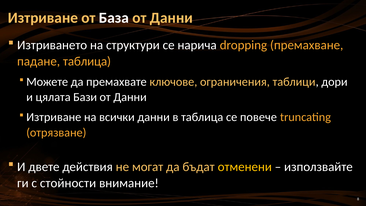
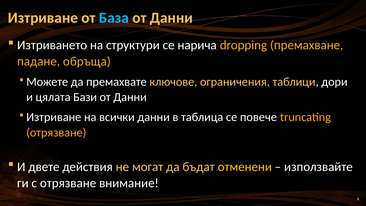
База colour: white -> light blue (114, 18)
падане таблица: таблица -> обръща (87, 61)
с стойности: стойности -> отрязване (68, 183)
